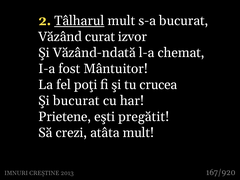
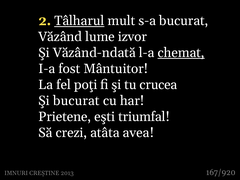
curat: curat -> lume (100, 37)
chemat underline: none -> present (181, 53)
pregătit: pregătit -> triumfal (144, 117)
atâta mult: mult -> avea (138, 133)
